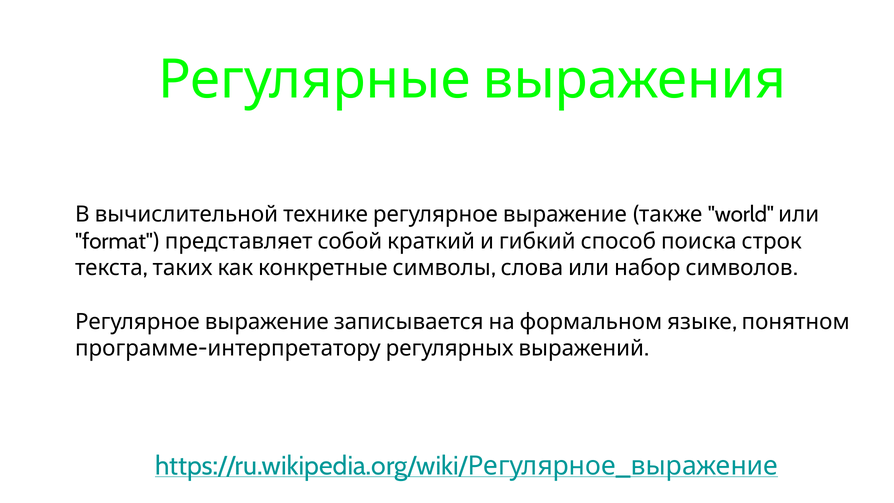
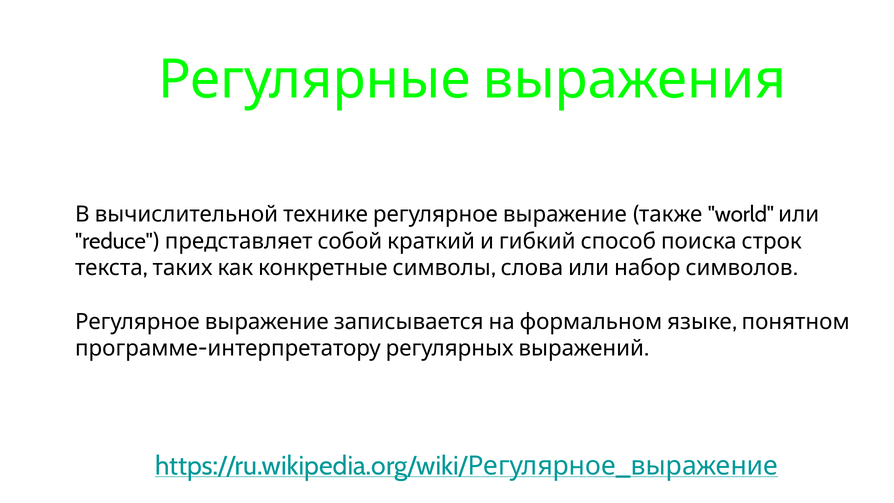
format: format -> reduce (117, 241)
